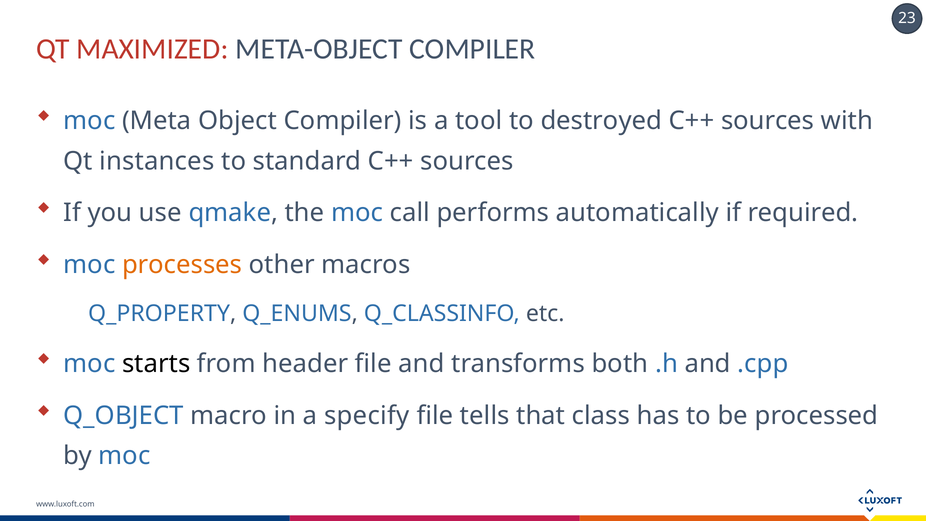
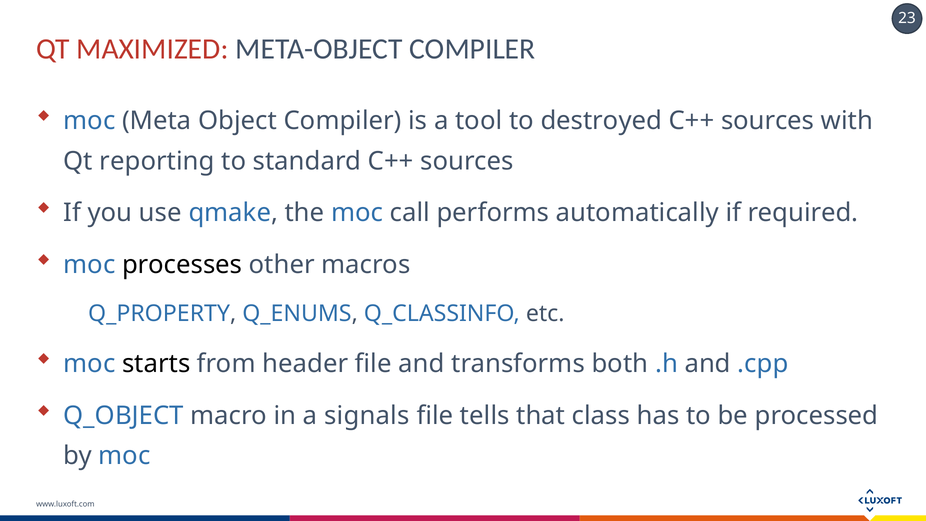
instances: instances -> reporting (157, 161)
processes colour: orange -> black (182, 264)
specify: specify -> signals (367, 416)
